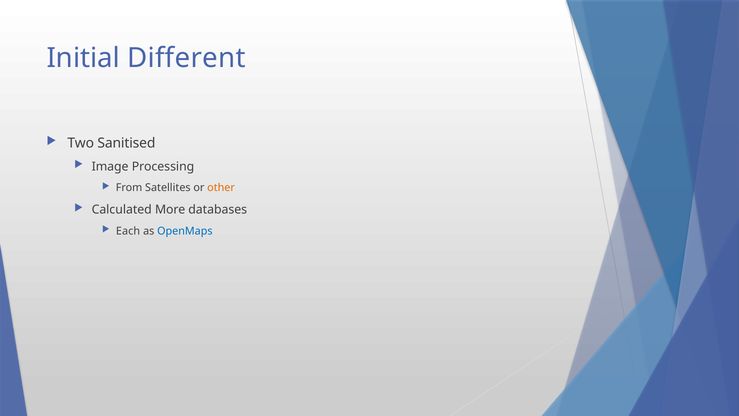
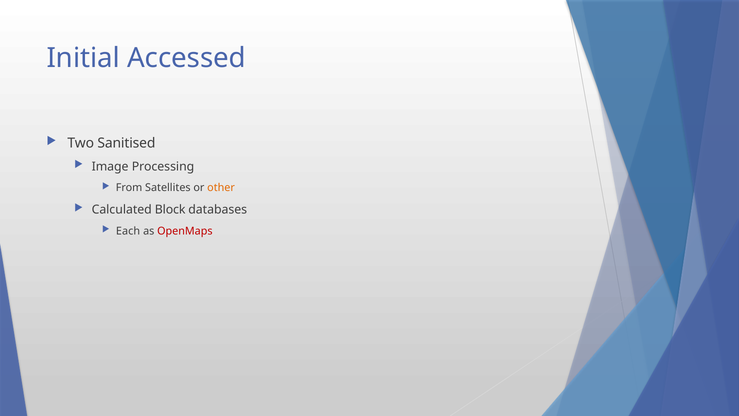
Different: Different -> Accessed (187, 58)
More: More -> Block (170, 209)
OpenMaps colour: blue -> red (185, 231)
